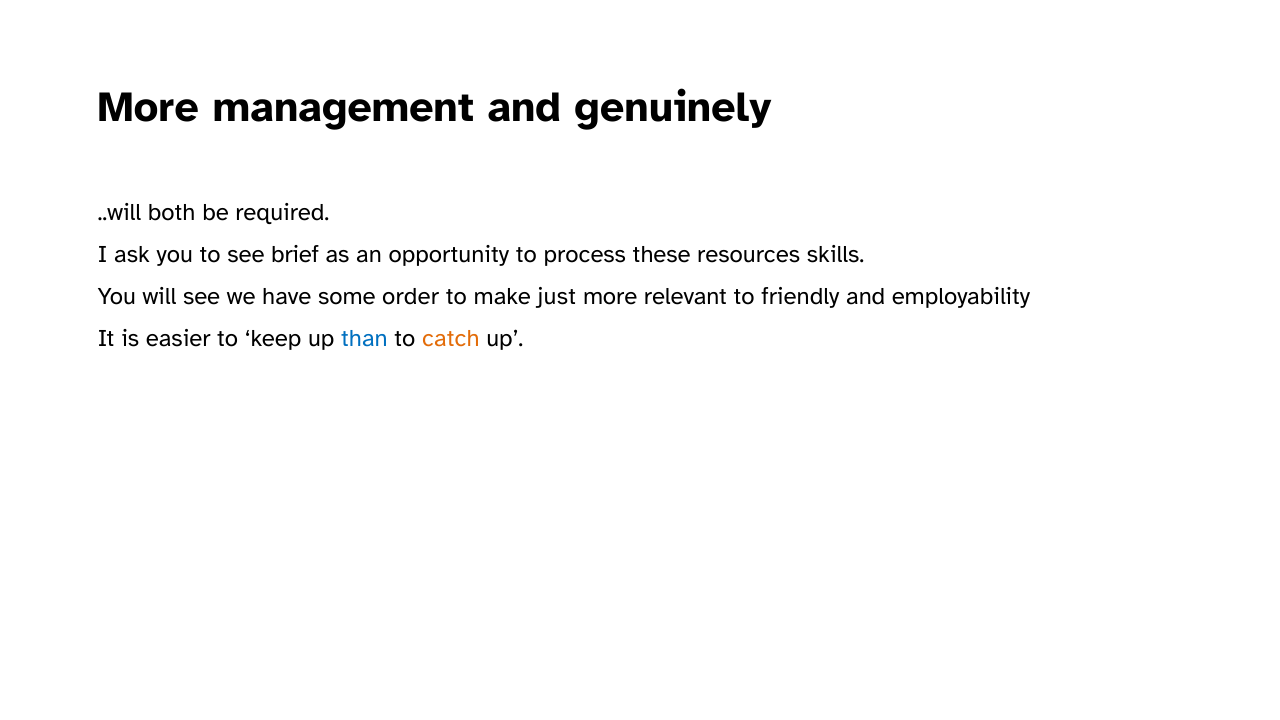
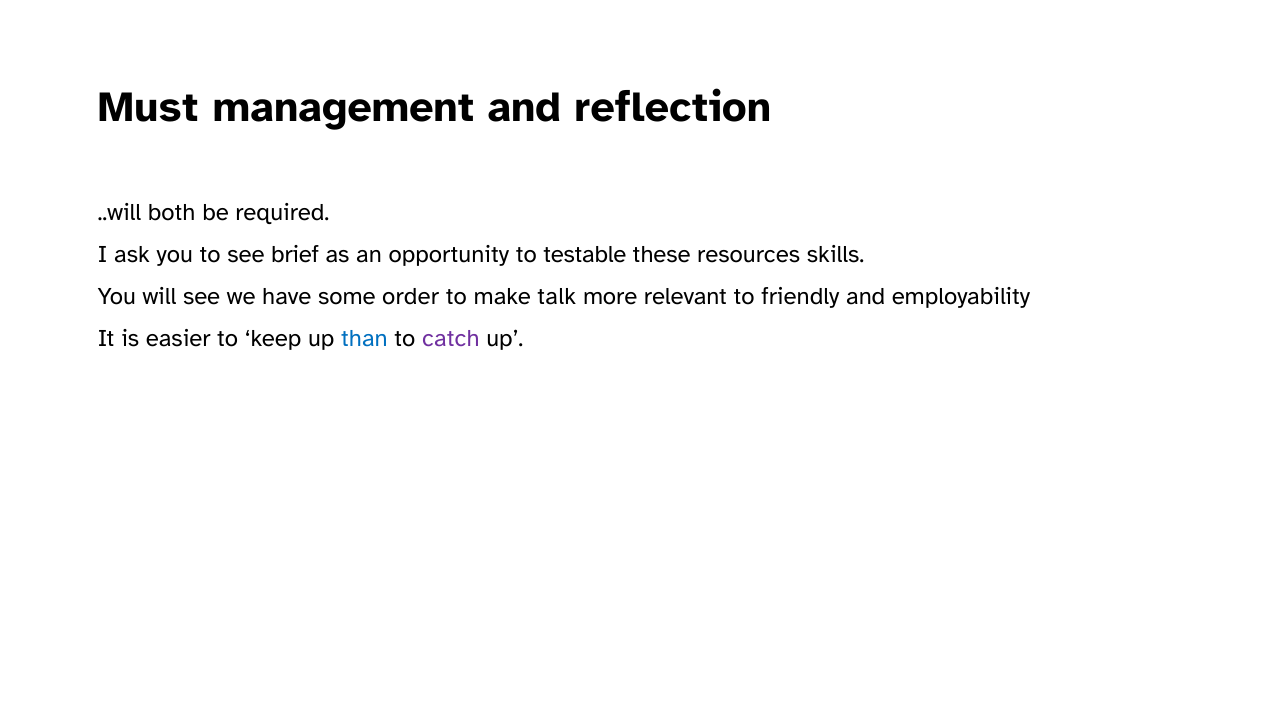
More: More -> Must (148, 108)
genuinely: genuinely -> reflection (673, 108)
process: process -> testable (585, 255)
just: just -> talk (557, 297)
catch colour: orange -> purple (451, 339)
